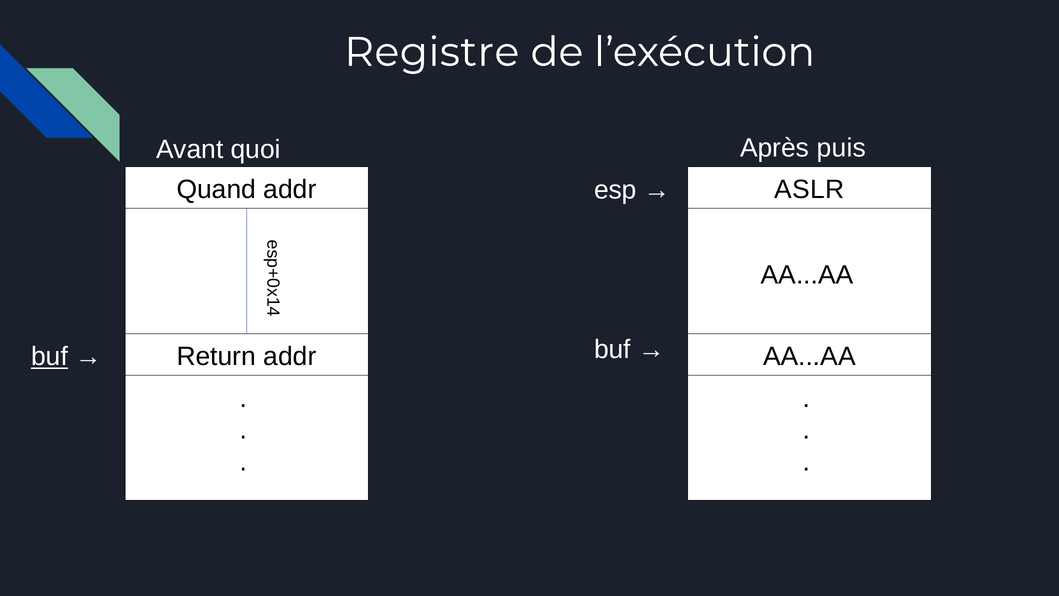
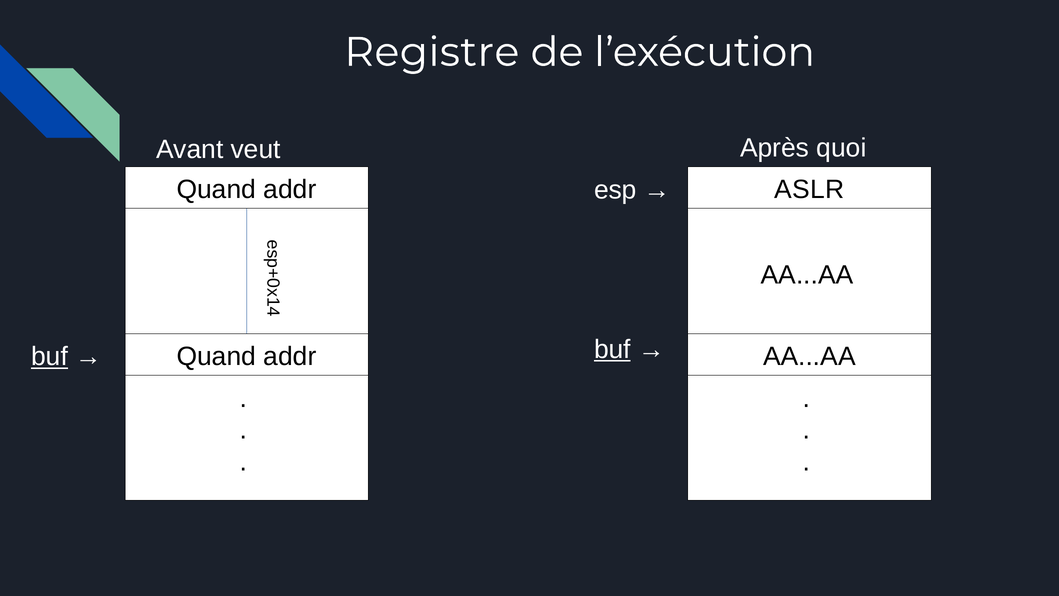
quoi: quoi -> veut (256, 150)
puis: puis -> quoi (841, 148)
buf underline: none -> present (612, 349)
Return: Return -> Quand (216, 356)
